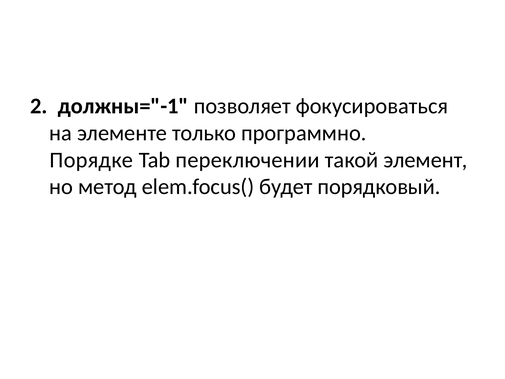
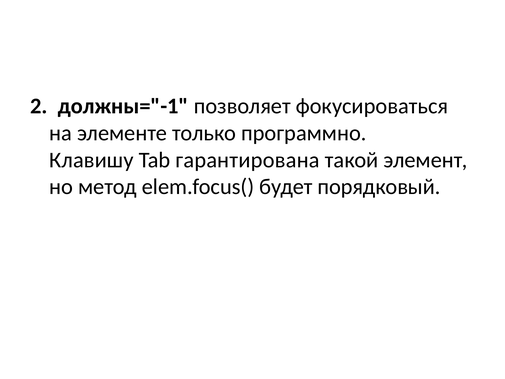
Порядке: Порядке -> Клавишу (91, 160)
переключении: переключении -> гарантирована (248, 160)
